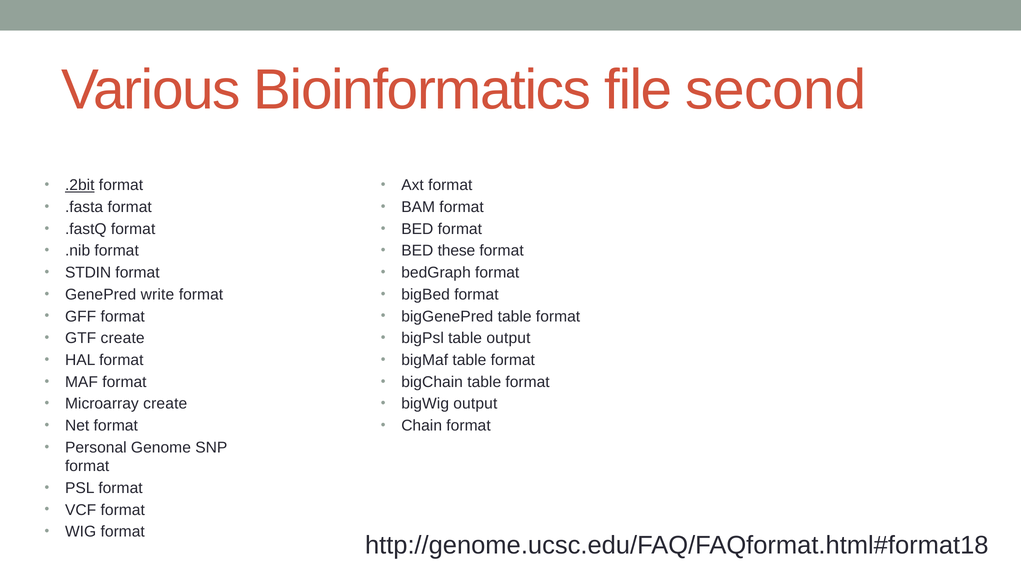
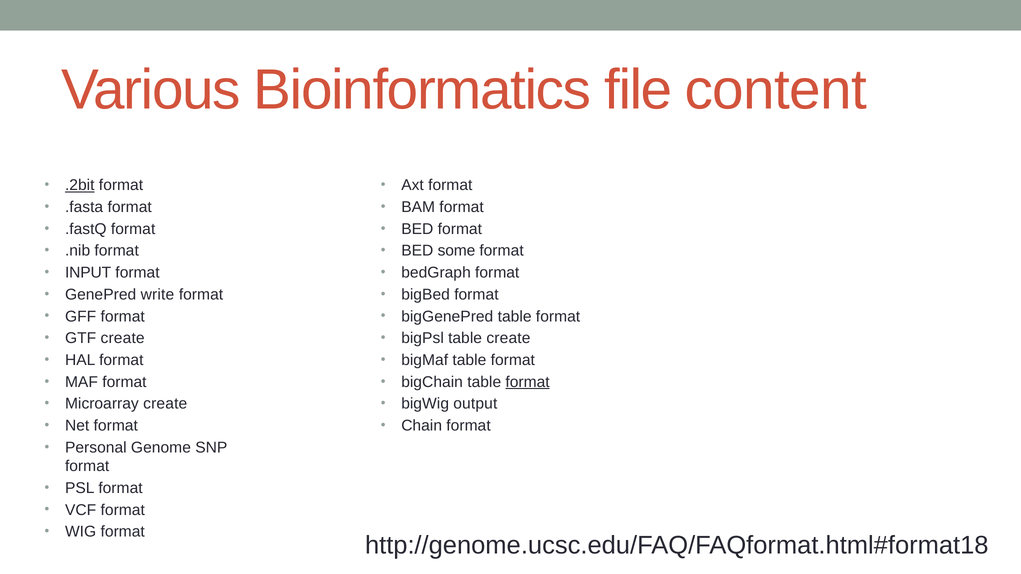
second: second -> content (776, 90)
these: these -> some (456, 251)
STDIN: STDIN -> INPUT (88, 273)
table output: output -> create (508, 338)
format underline: none -> present (528, 382)
